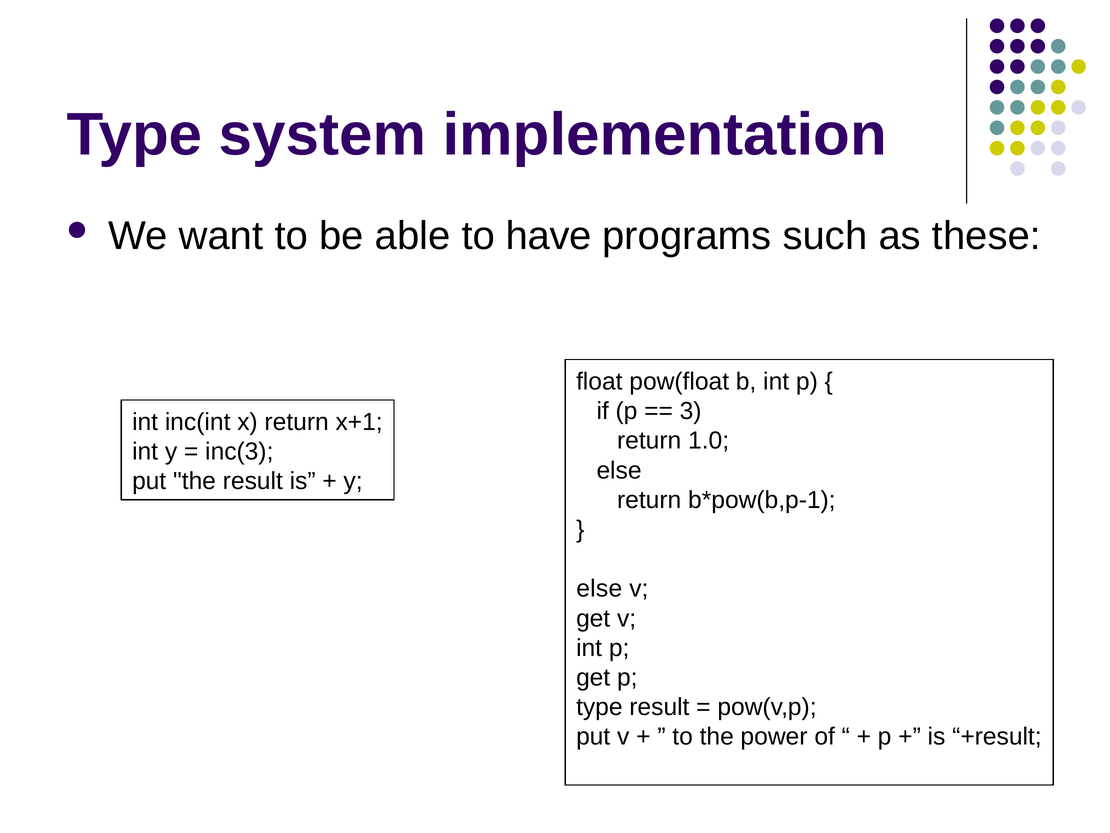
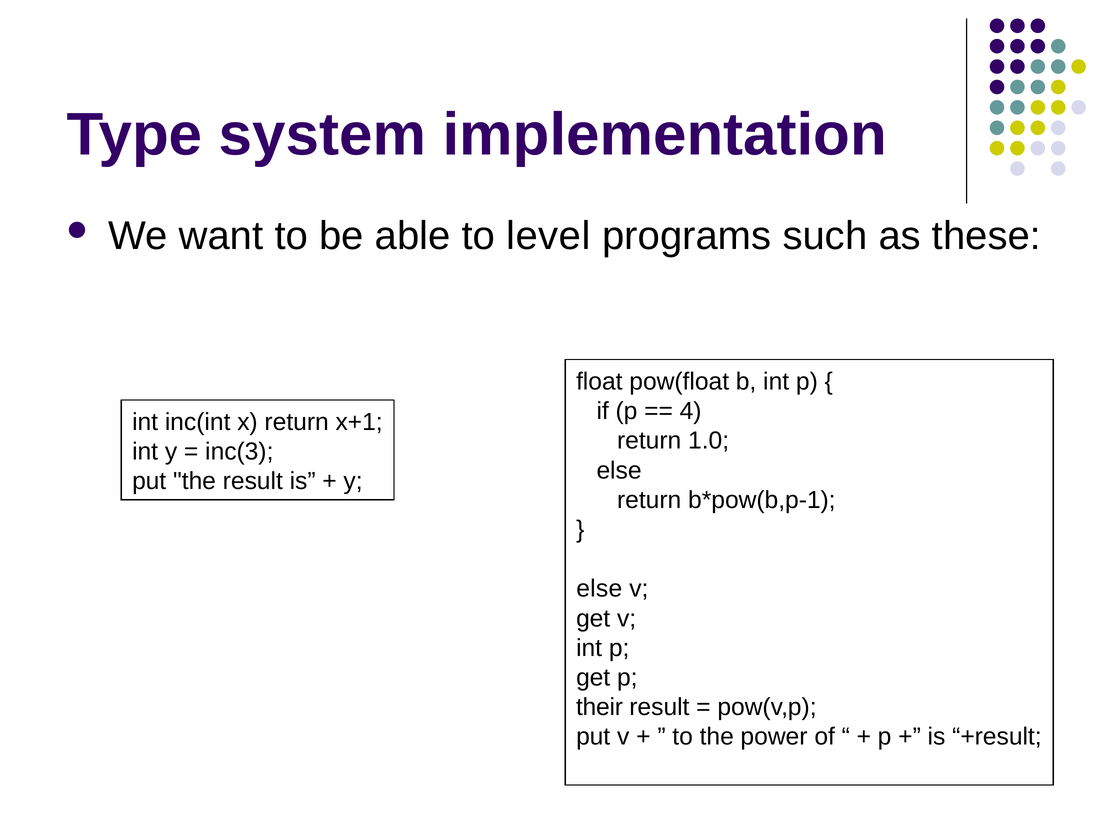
have: have -> level (548, 236)
3: 3 -> 4 (691, 411)
type: type -> their (599, 707)
